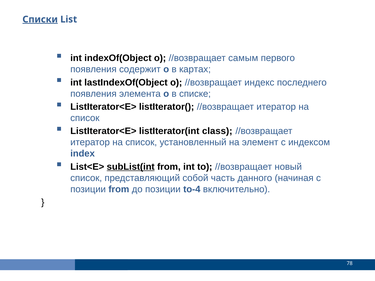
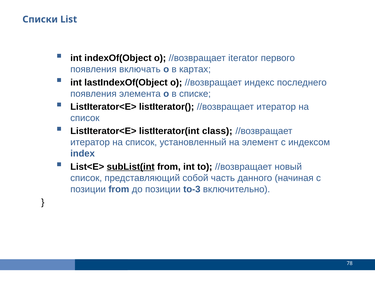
Списки underline: present -> none (40, 19)
самым: самым -> iterator (243, 58)
содержит: содержит -> включать (140, 69)
to-4: to-4 -> to-3 (192, 189)
